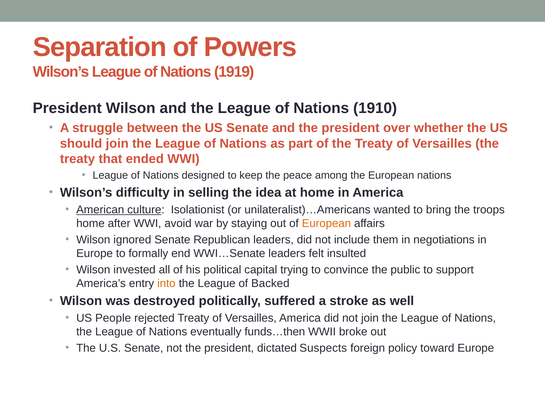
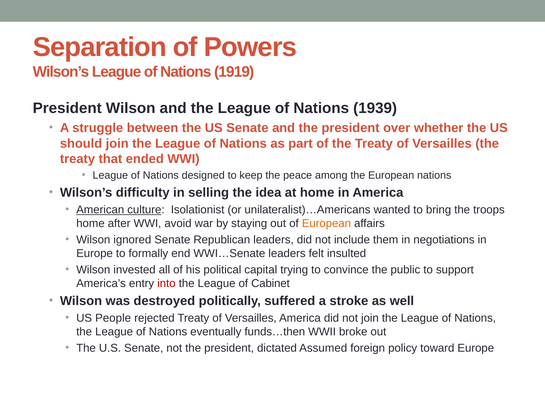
1910: 1910 -> 1939 (375, 108)
into colour: orange -> red (166, 283)
Backed: Backed -> Cabinet (270, 283)
Suspects: Suspects -> Assumed (323, 348)
